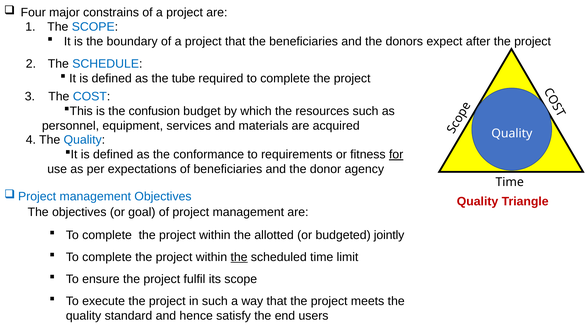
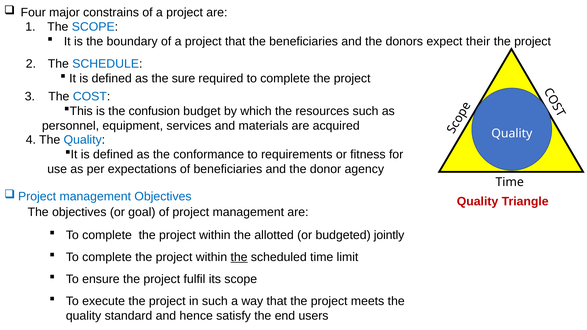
after: after -> their (478, 41)
tube: tube -> sure (184, 78)
for underline: present -> none (396, 155)
